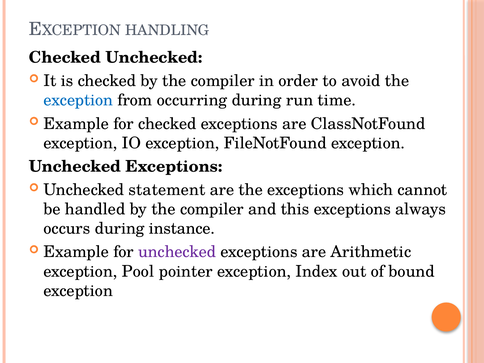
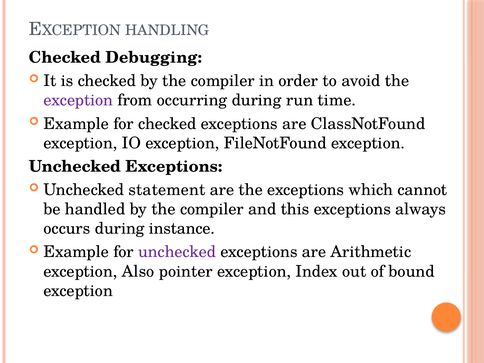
Checked Unchecked: Unchecked -> Debugging (154, 58)
exception colour: blue -> purple (78, 100)
Pool: Pool -> Also (138, 271)
